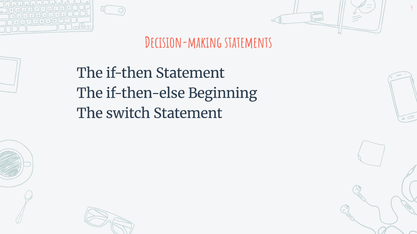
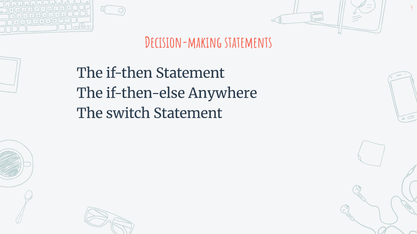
Beginning: Beginning -> Anywhere (223, 94)
